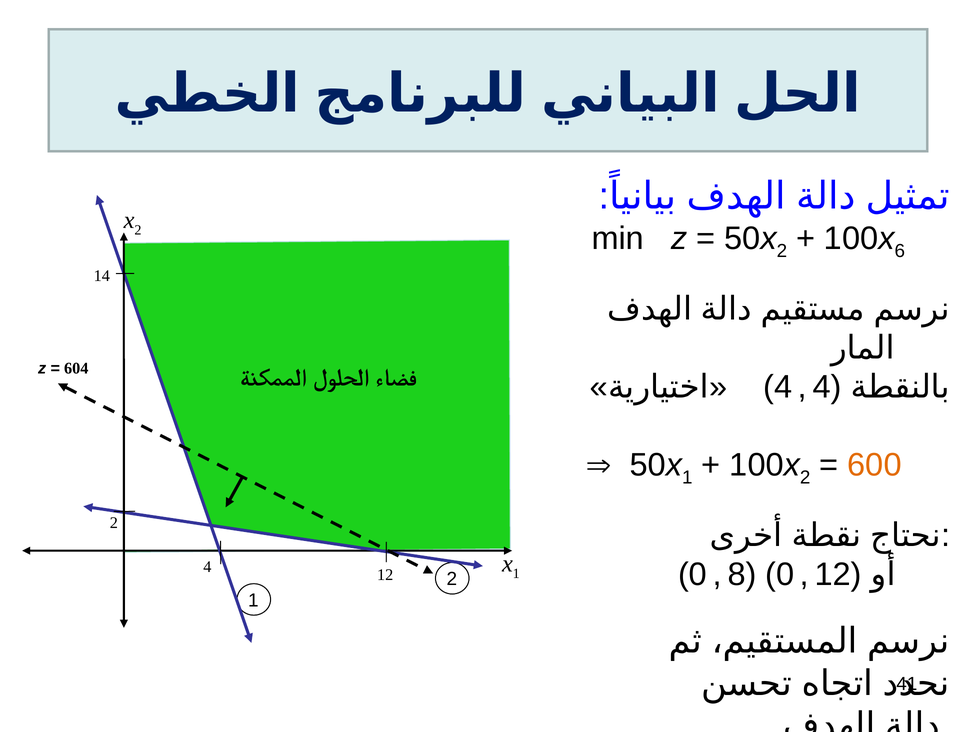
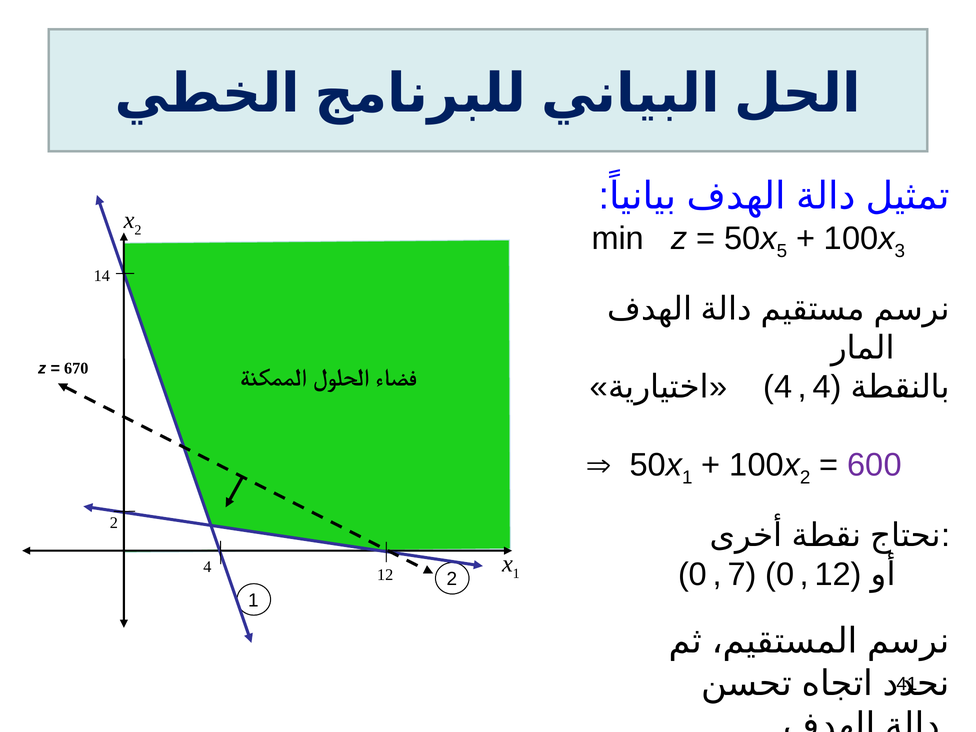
2: 2 -> 5 (782, 251)
6: 6 -> 3 (900, 251)
604: 604 -> 670 (76, 368)
600 colour: orange -> purple (874, 465)
8: 8 -> 7 (742, 574)
